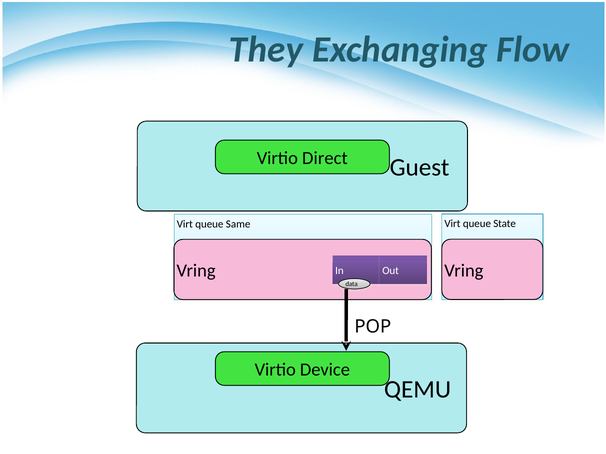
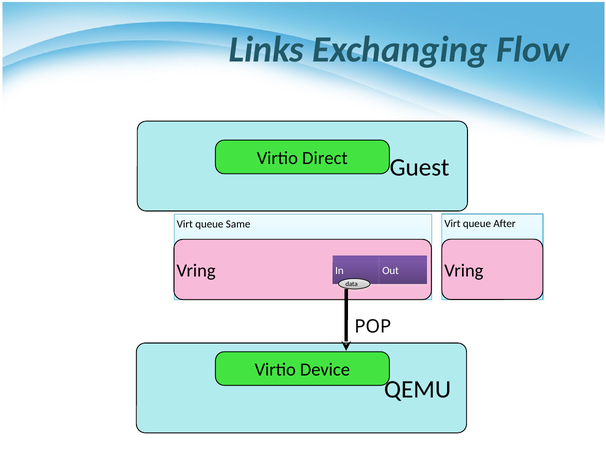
They: They -> Links (267, 50)
State: State -> After (505, 224)
